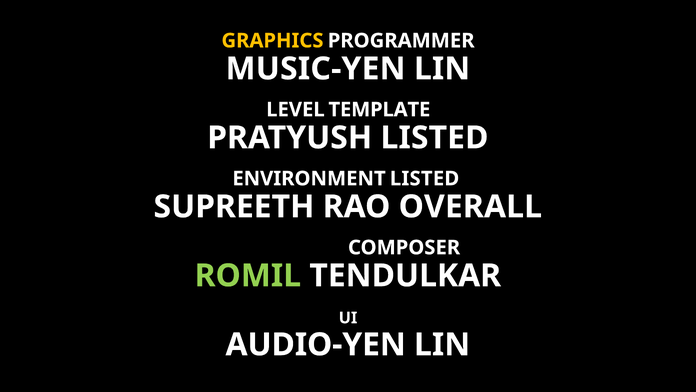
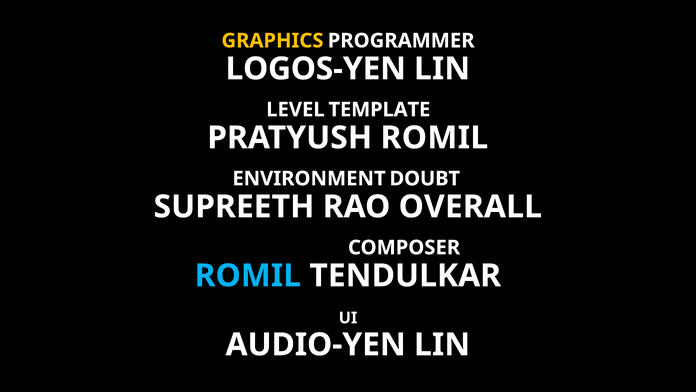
MUSIC-YEN: MUSIC-YEN -> LOGOS-YEN (316, 69)
PRATYUSH LISTED: LISTED -> ROMIL (434, 138)
ENVIRONMENT LISTED: LISTED -> DOUBT (425, 178)
ROMIL colour: light green -> light blue (248, 275)
